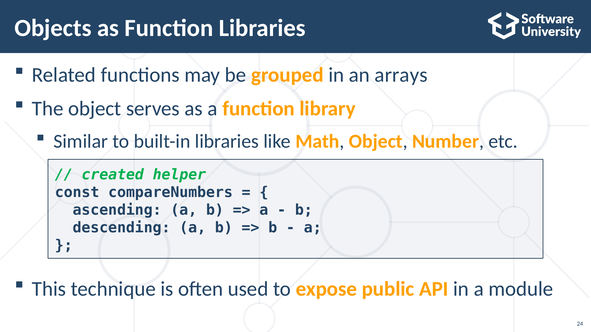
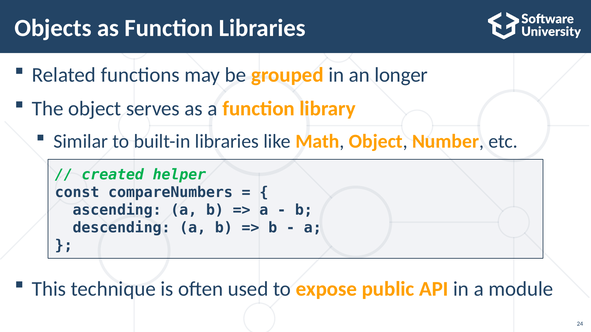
arrays: arrays -> longer (401, 75)
